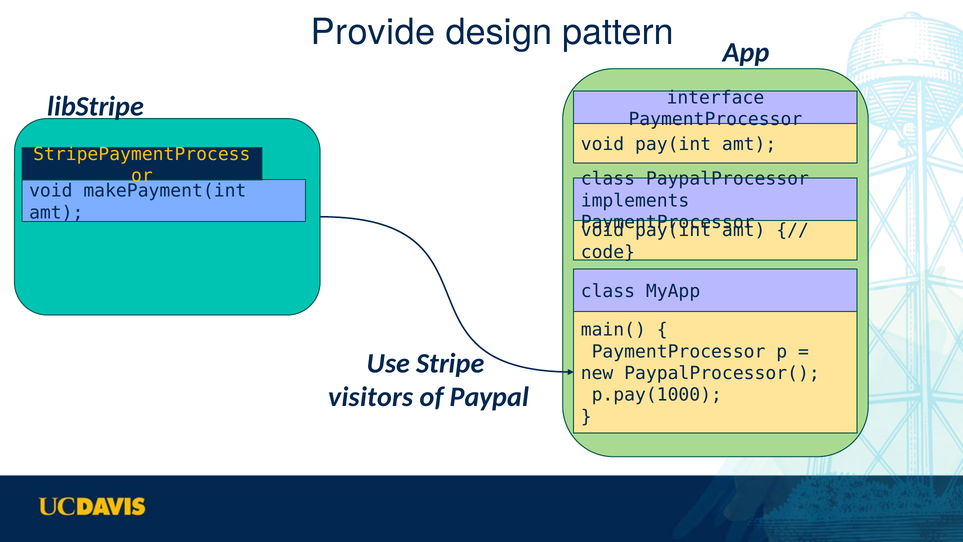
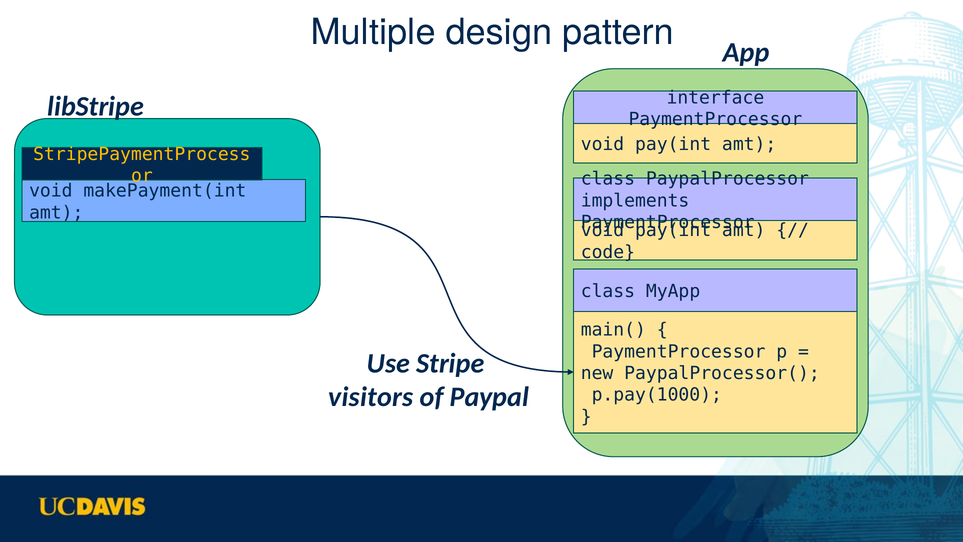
Provide: Provide -> Multiple (373, 32)
